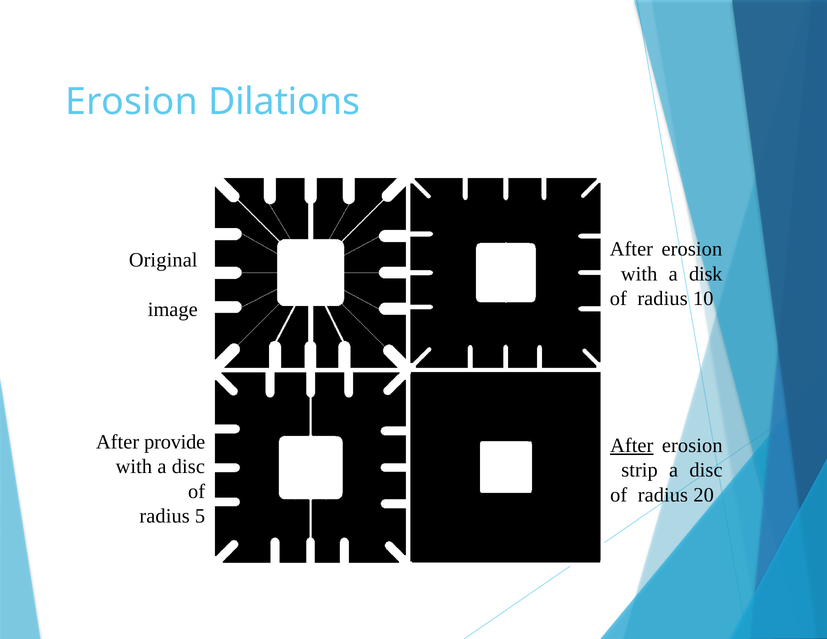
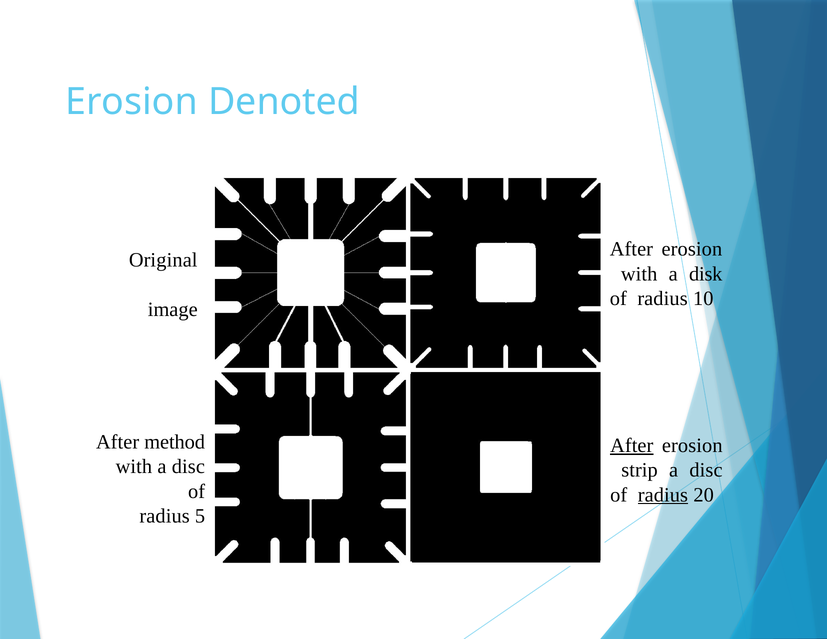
Dilations: Dilations -> Denoted (284, 102)
provide: provide -> method (175, 442)
radius underline: none -> present (663, 495)
